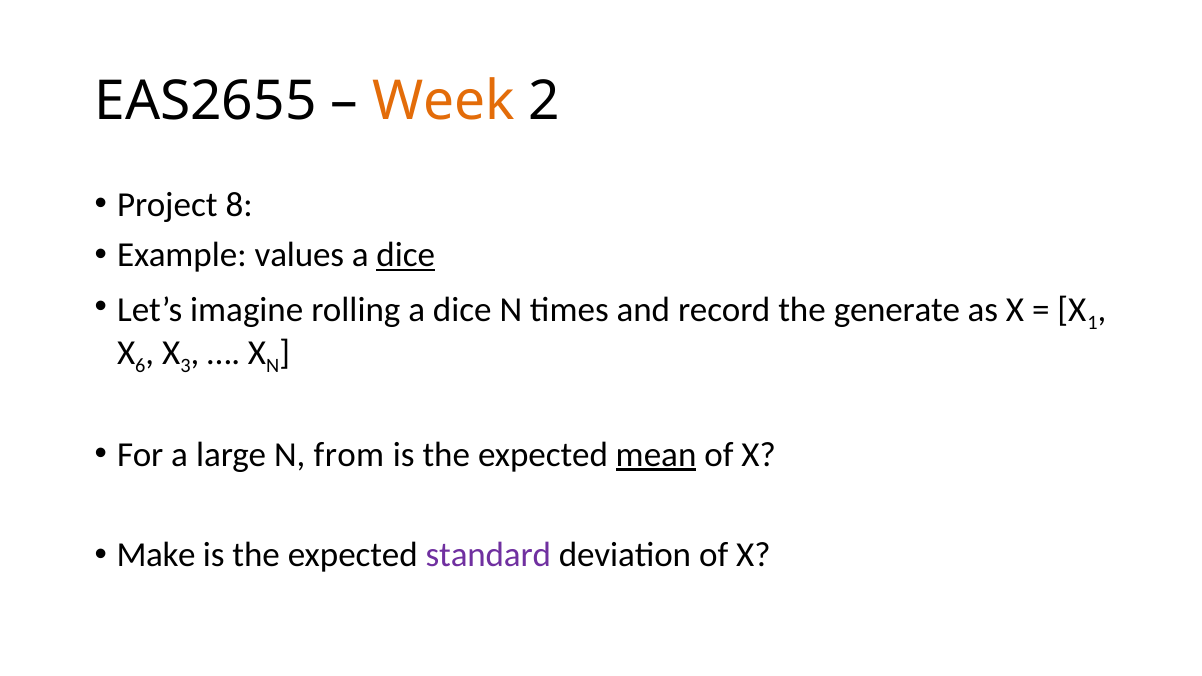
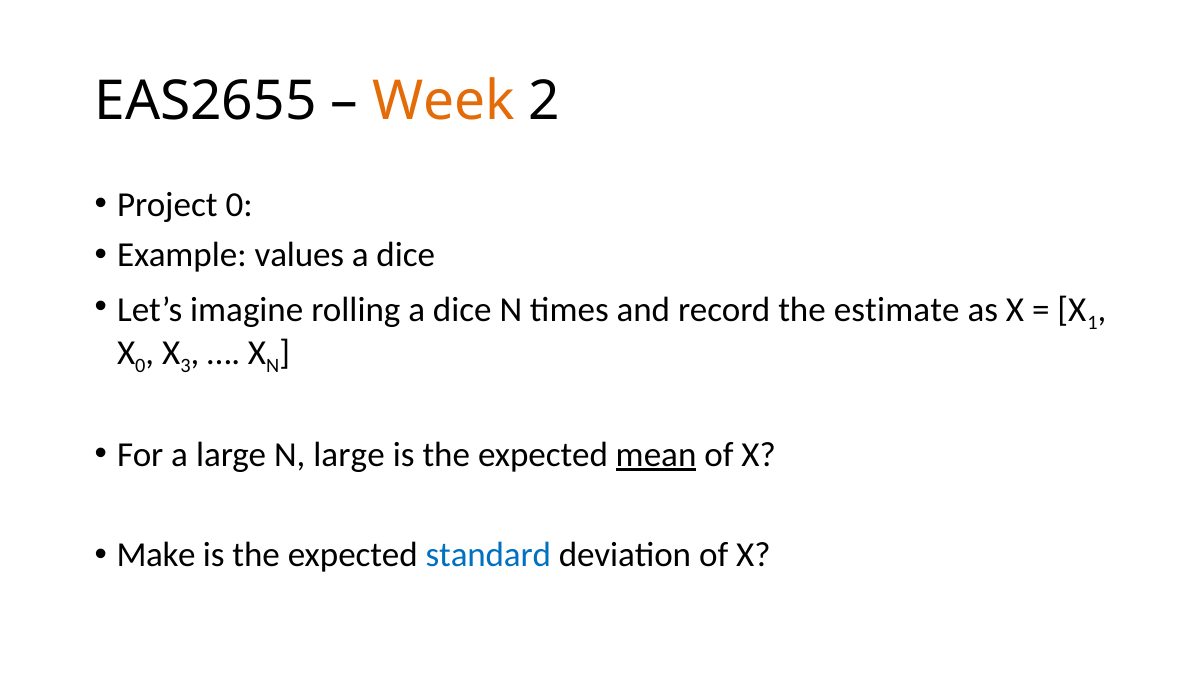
Project 8: 8 -> 0 (239, 205)
dice underline: present -> none (406, 255)
generate: generate -> estimate (897, 310)
X 6: 6 -> 0 (140, 366)
N from: from -> large (349, 455)
standard colour: purple -> blue (488, 555)
